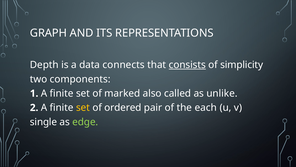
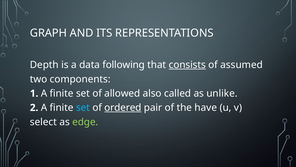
connects: connects -> following (124, 65)
simplicity: simplicity -> assumed (242, 65)
marked: marked -> allowed (122, 93)
set colour: yellow -> light blue (83, 107)
ordered underline: none -> present (123, 107)
each: each -> have (206, 107)
single: single -> select (43, 122)
